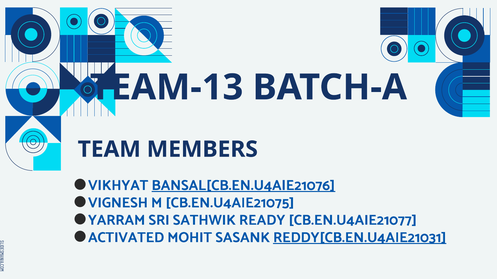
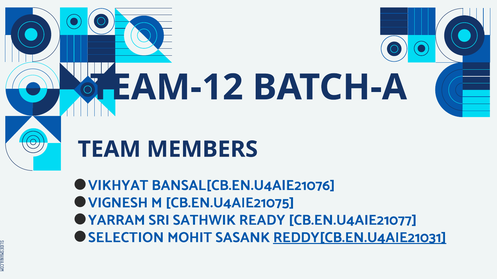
TEAM-13: TEAM-13 -> TEAM-12 (167, 88)
BANSAL[CB.EN.U4AIE21076 underline: present -> none (243, 186)
ACTIVATED: ACTIVATED -> SELECTION (126, 238)
